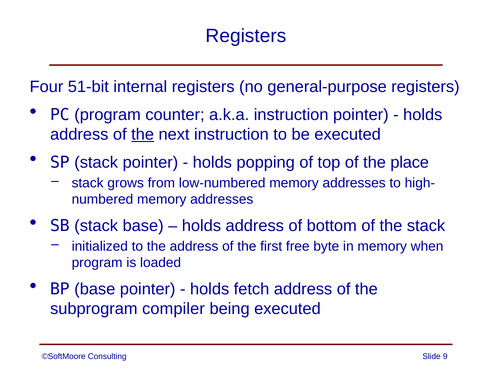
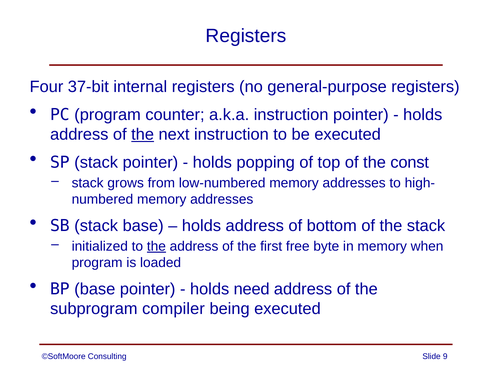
51-bit: 51-bit -> 37-bit (88, 87)
place: place -> const (410, 162)
the underline: none -> present (156, 246)
fetch: fetch -> need (252, 289)
